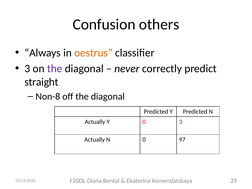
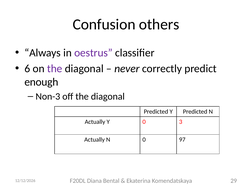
oestrus colour: orange -> purple (93, 53)
3: 3 -> 6 (27, 69)
straight: straight -> enough (41, 82)
Non-8: Non-8 -> Non-3 (48, 96)
